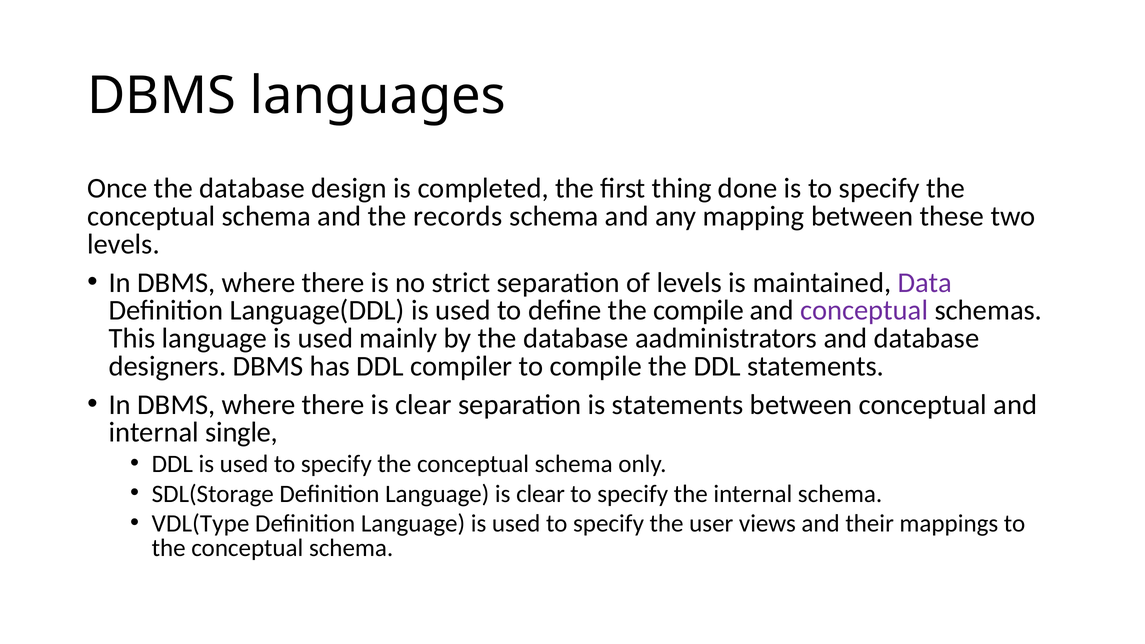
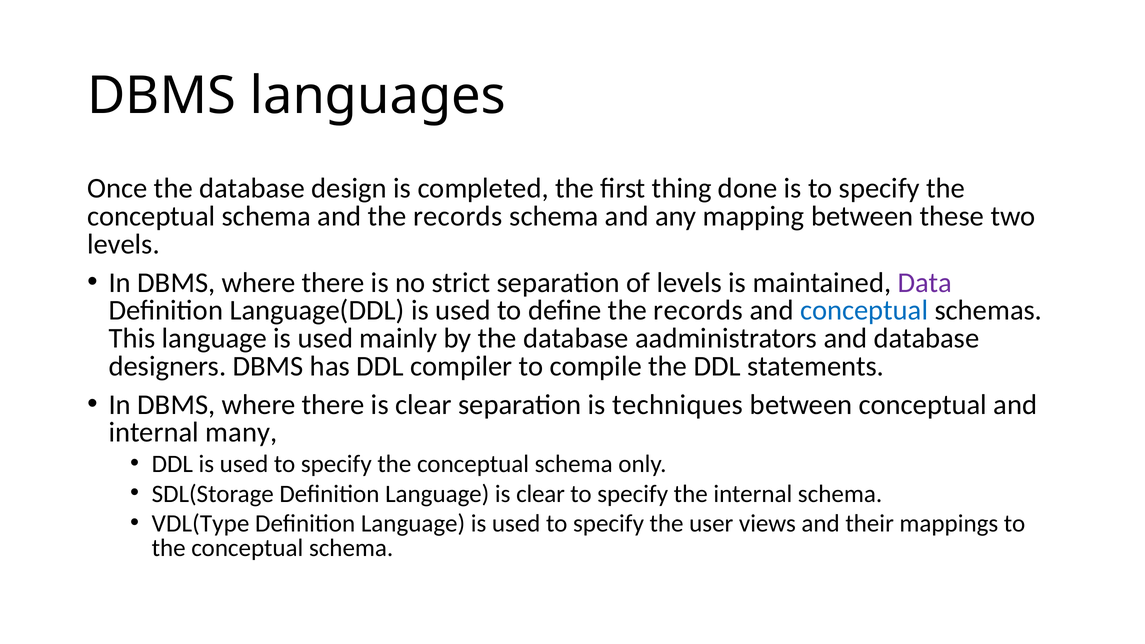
define the compile: compile -> records (698, 311)
conceptual colour: purple -> blue (864, 311)
is statements: statements -> techniques (678, 405)
single: single -> many (241, 433)
